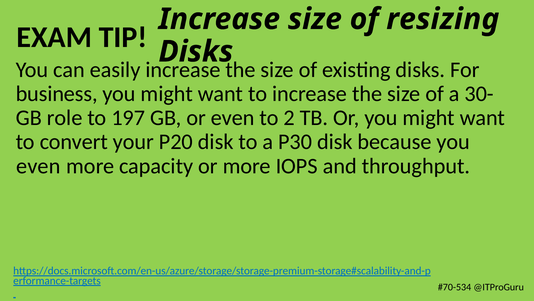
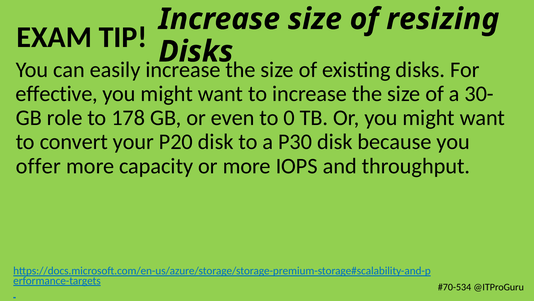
business: business -> effective (57, 94)
197: 197 -> 178 (128, 118)
2: 2 -> 0 (289, 118)
even: even -> offer (38, 166)
